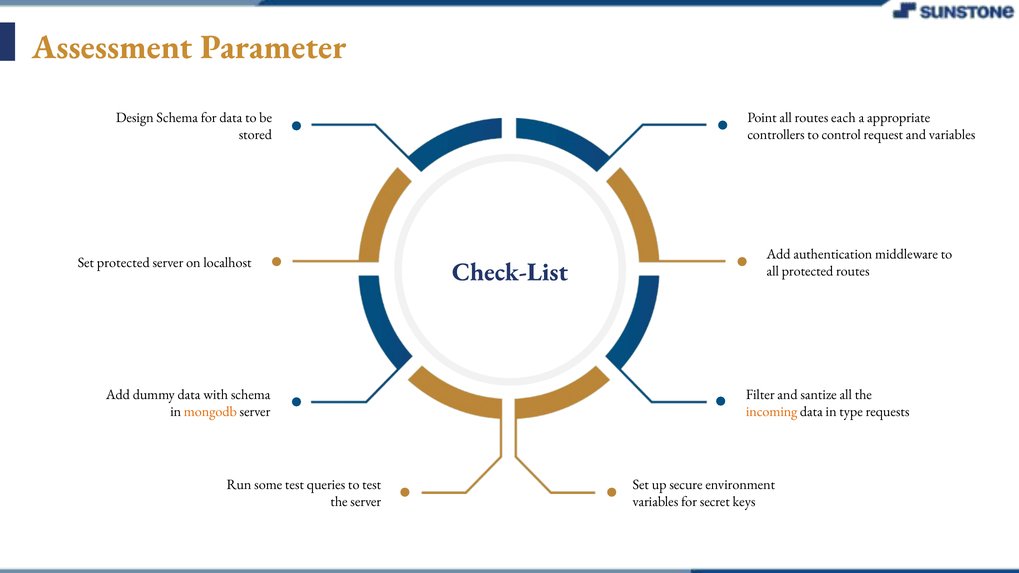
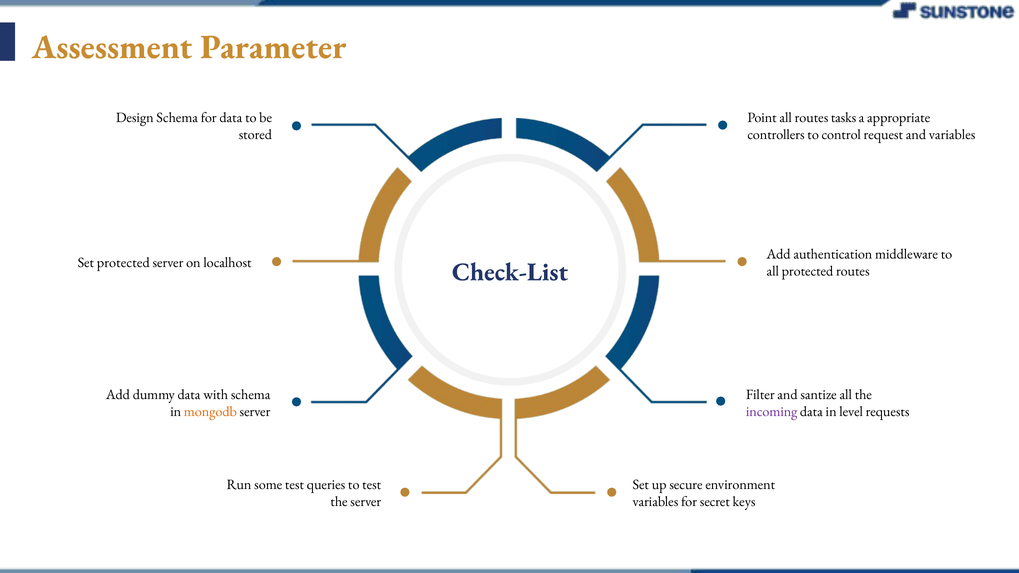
each: each -> tasks (844, 117)
incoming colour: orange -> purple (772, 412)
type: type -> level (851, 412)
